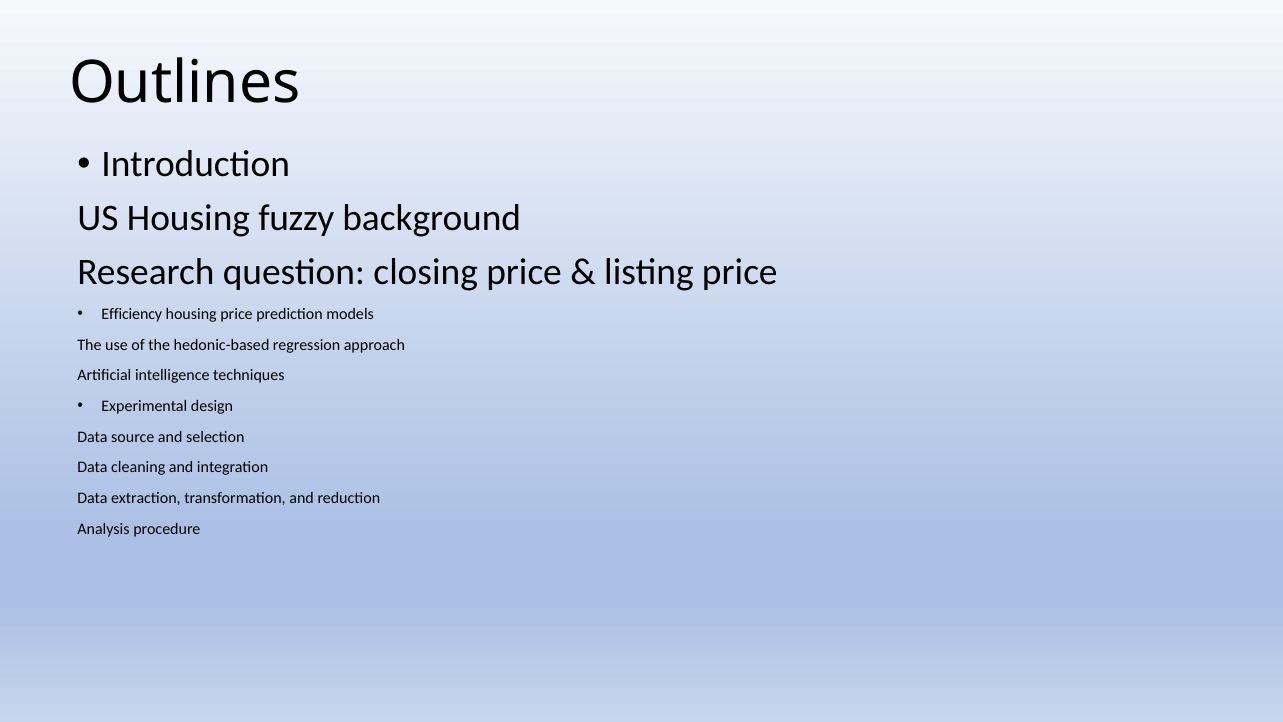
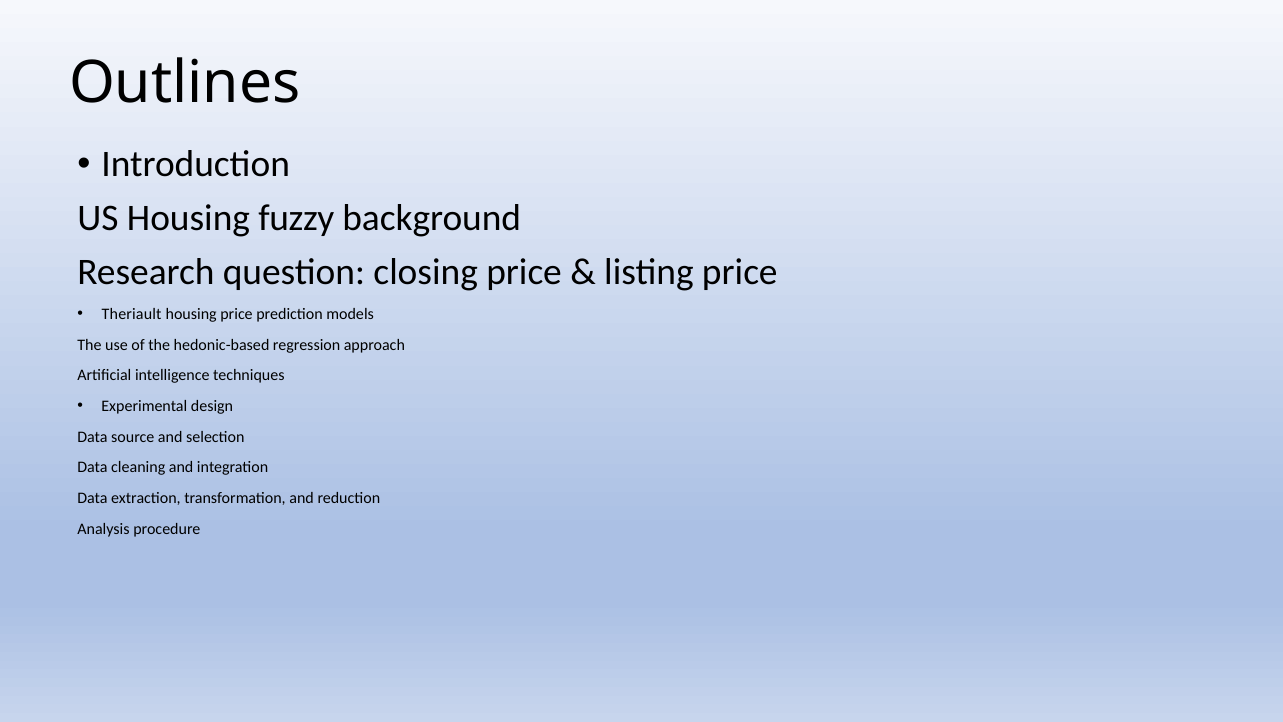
Efficiency: Efficiency -> Theriault (132, 314)
